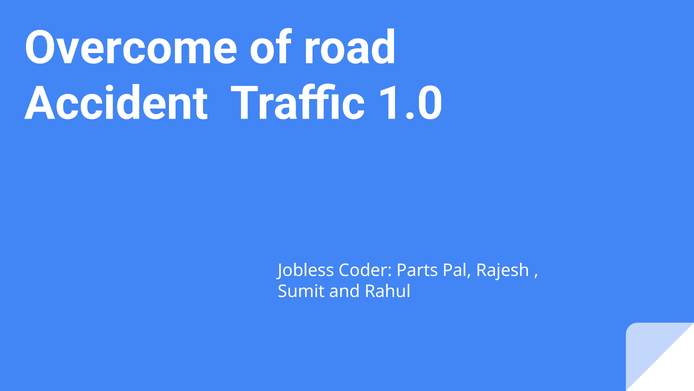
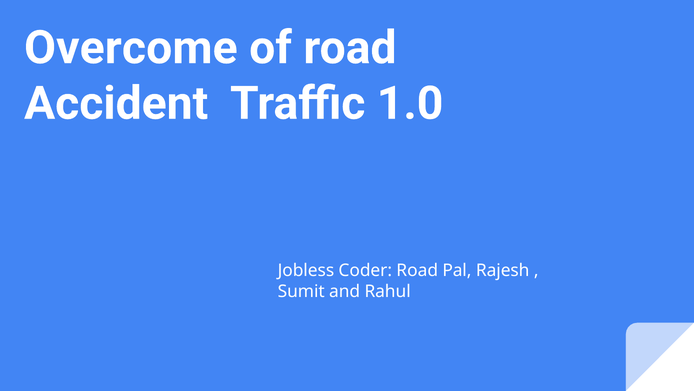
Coder Parts: Parts -> Road (417, 270)
